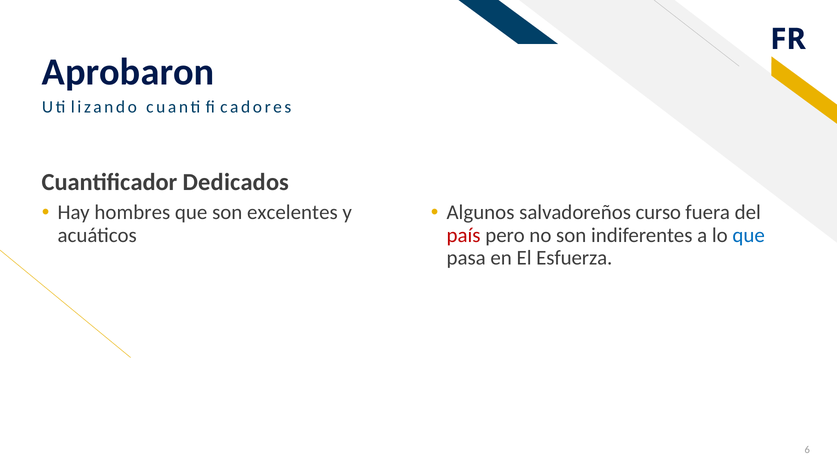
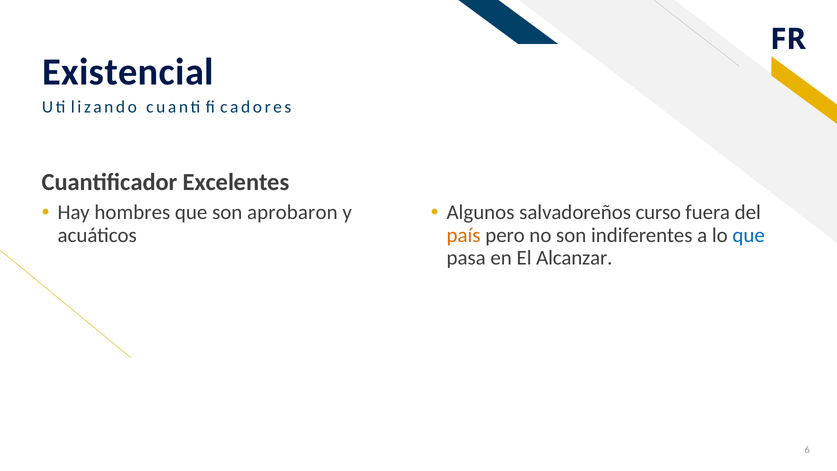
Aprobaron: Aprobaron -> Existencial (128, 72)
Dedicados: Dedicados -> Excelentes (236, 182)
excelentes: excelentes -> aprobaron (292, 212)
país colour: red -> orange (464, 235)
Esfuerza: Esfuerza -> Alcanzar (574, 258)
